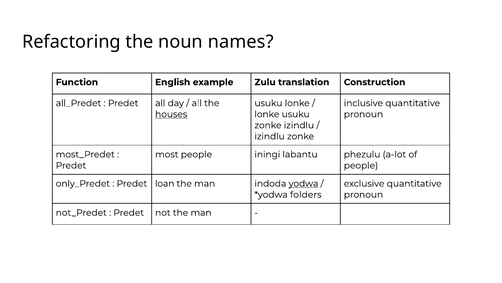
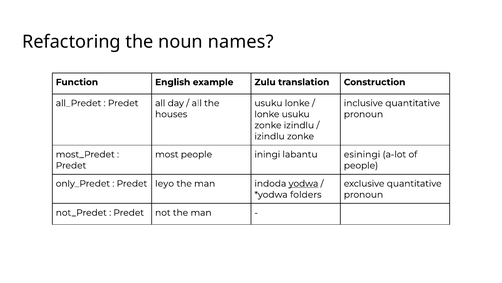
houses underline: present -> none (171, 114)
phezulu: phezulu -> esiningi (362, 154)
loan: loan -> leyo (165, 183)
